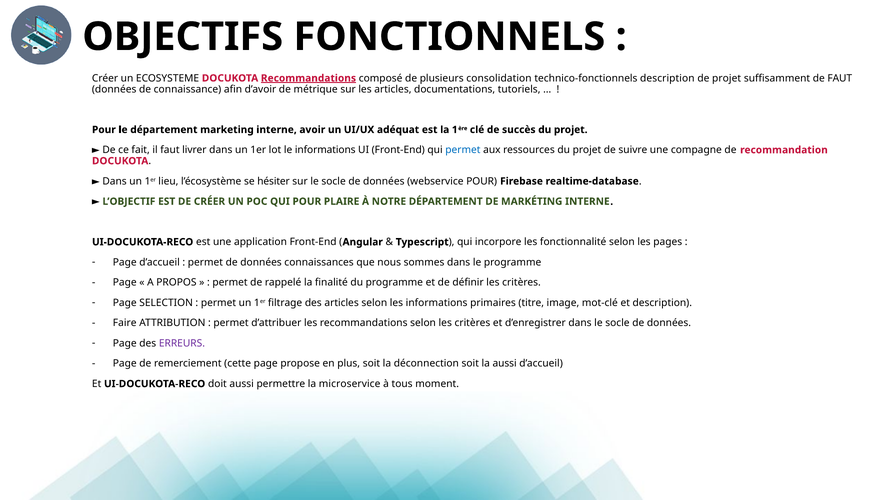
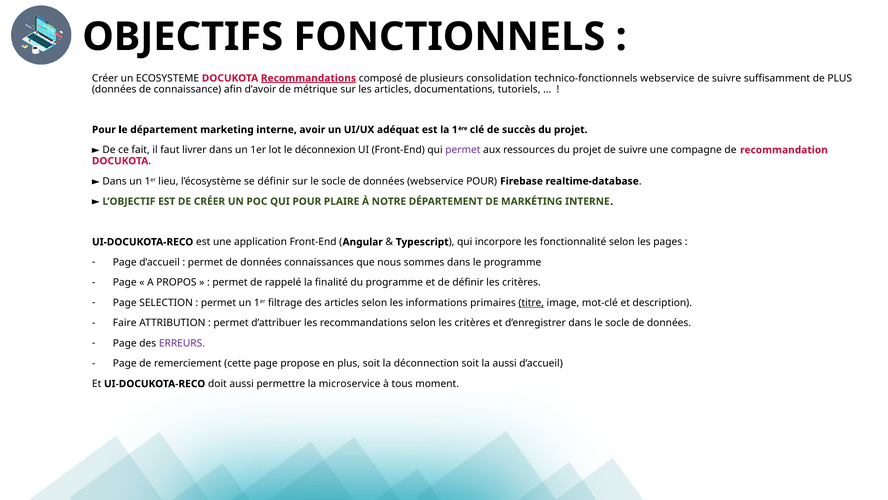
technico-fonctionnels description: description -> webservice (667, 78)
projet: projet -> suivre (727, 78)
de FAUT: FAUT -> PLUS (840, 78)
le informations: informations -> déconnexion (325, 150)
permet colour: blue -> purple (463, 150)
se hésiter: hésiter -> définir (273, 181)
titre underline: none -> present (531, 302)
